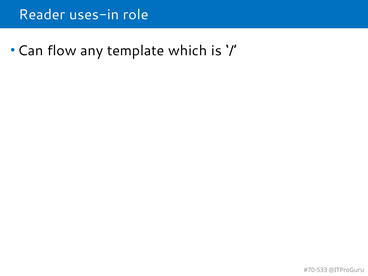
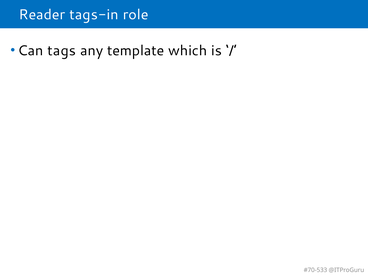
uses-in: uses-in -> tags-in (94, 15)
flow: flow -> tags (62, 51)
